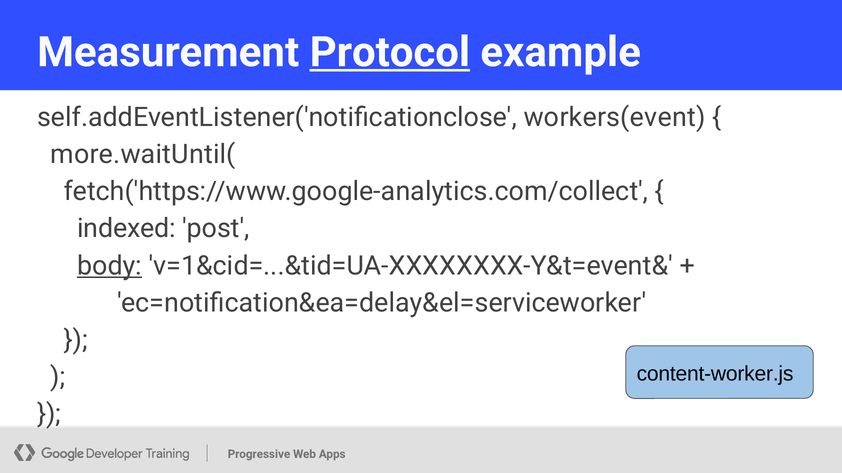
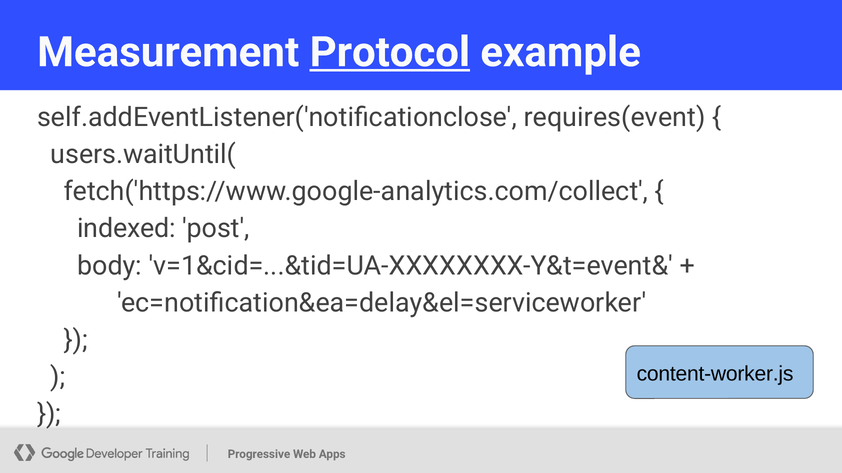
workers(event: workers(event -> requires(event (615, 118)
more.waitUntil(: more.waitUntil( -> users.waitUntil( (143, 155)
body underline: present -> none (110, 266)
